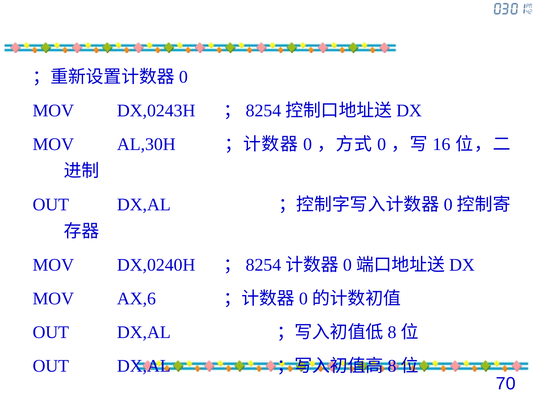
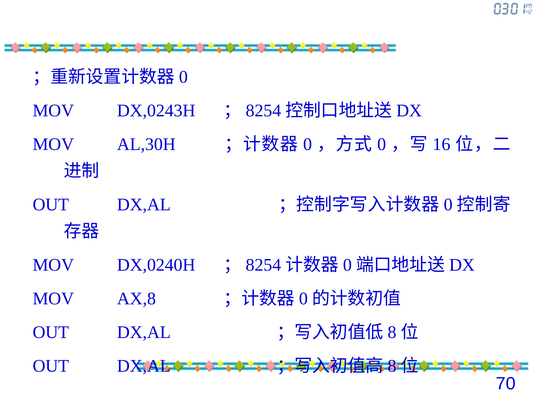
AX,6: AX,6 -> AX,8 (136, 299)
